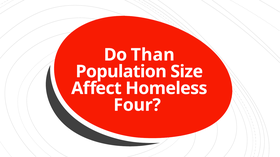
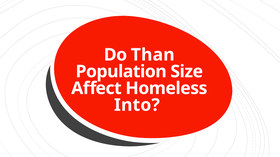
Four: Four -> Into (137, 105)
